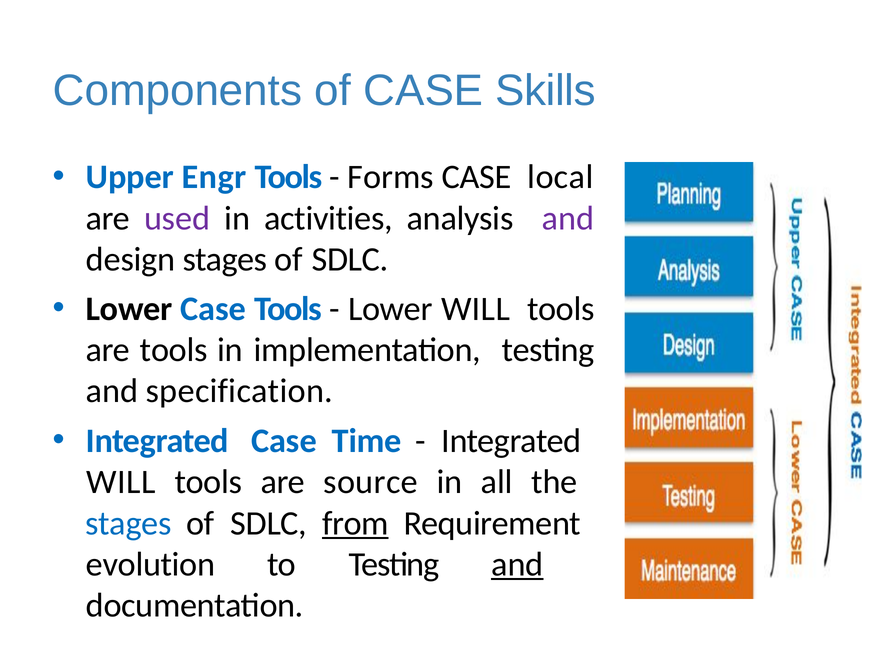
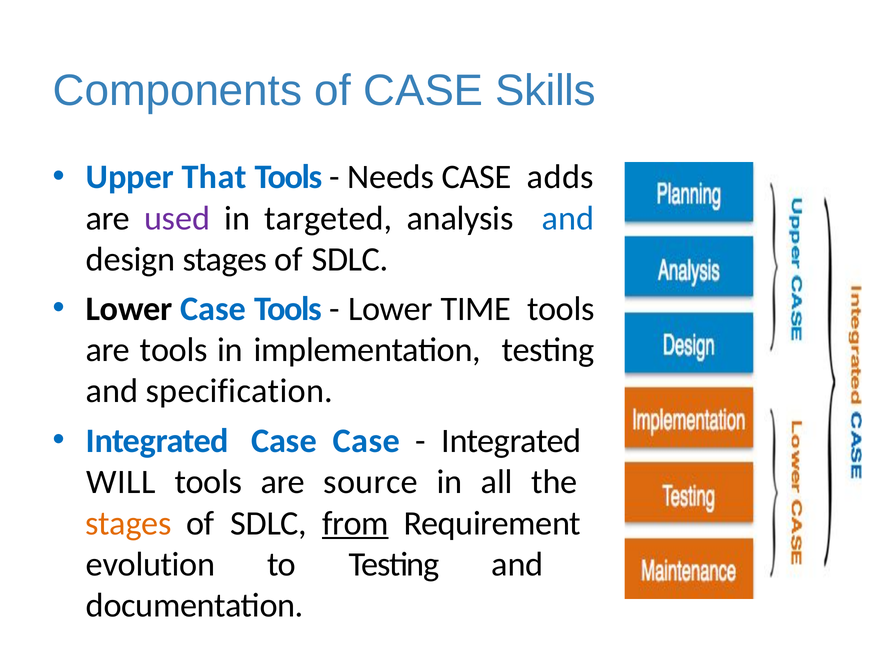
Engr: Engr -> That (214, 177)
Forms: Forms -> Needs (391, 177)
local: local -> adds (560, 177)
activities: activities -> targeted (328, 218)
and colour: purple -> blue (568, 218)
Lower WILL: WILL -> TIME (476, 309)
Case Time: Time -> Case (366, 441)
stages colour: blue -> orange (128, 524)
and underline: present -> none (517, 565)
